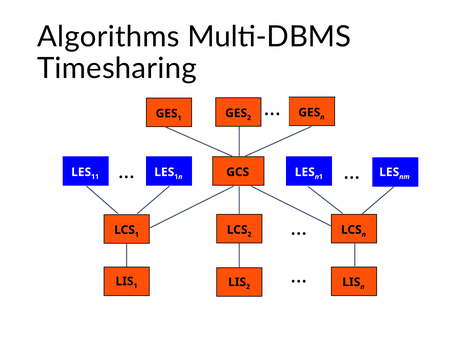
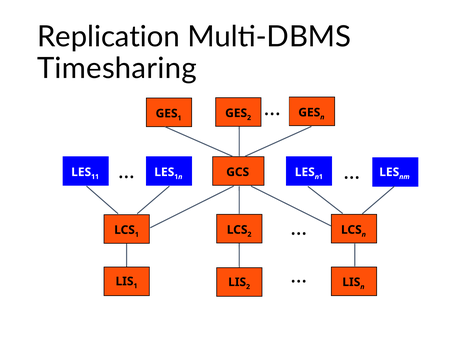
Algorithms: Algorithms -> Replication (108, 37)
